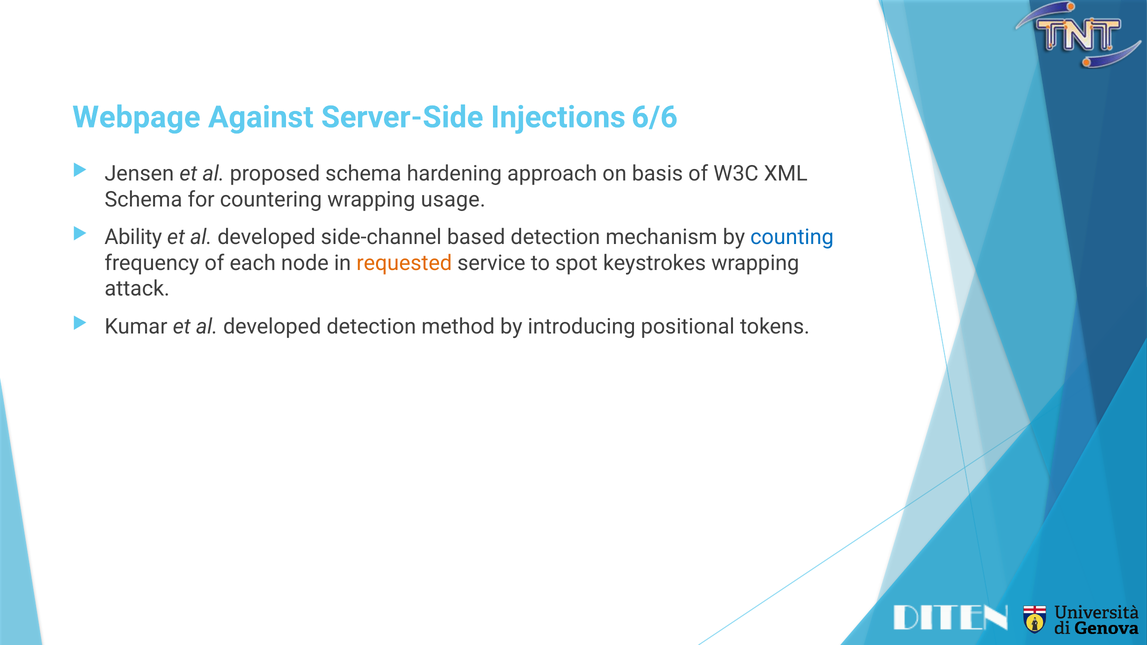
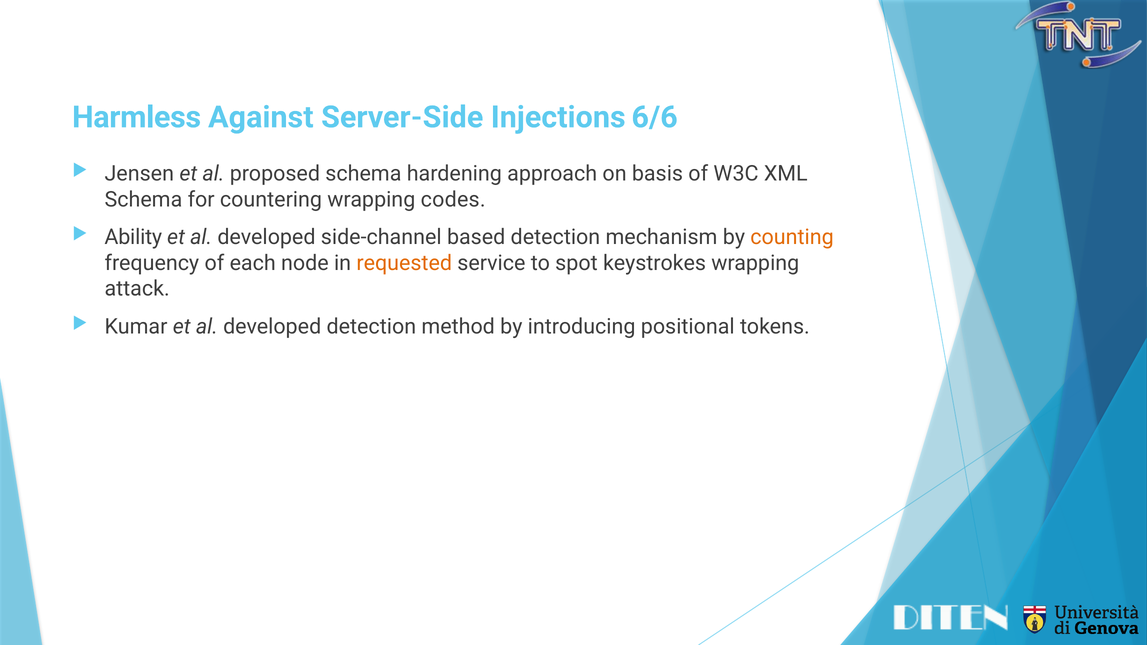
Webpage: Webpage -> Harmless (137, 117)
usage: usage -> codes (453, 200)
counting colour: blue -> orange (792, 237)
